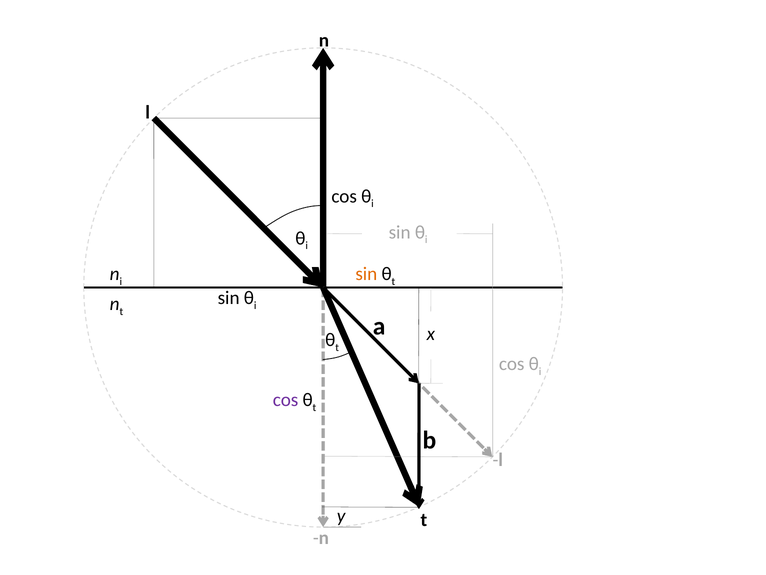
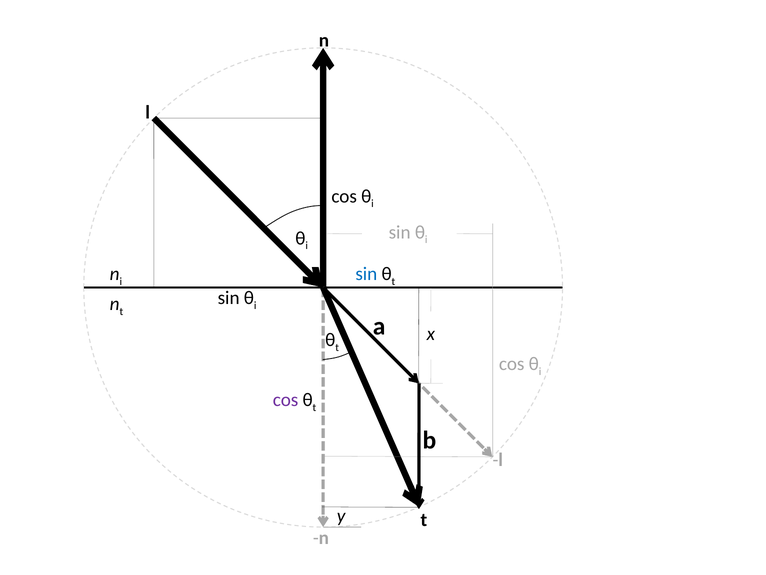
sin colour: orange -> blue (366, 274)
